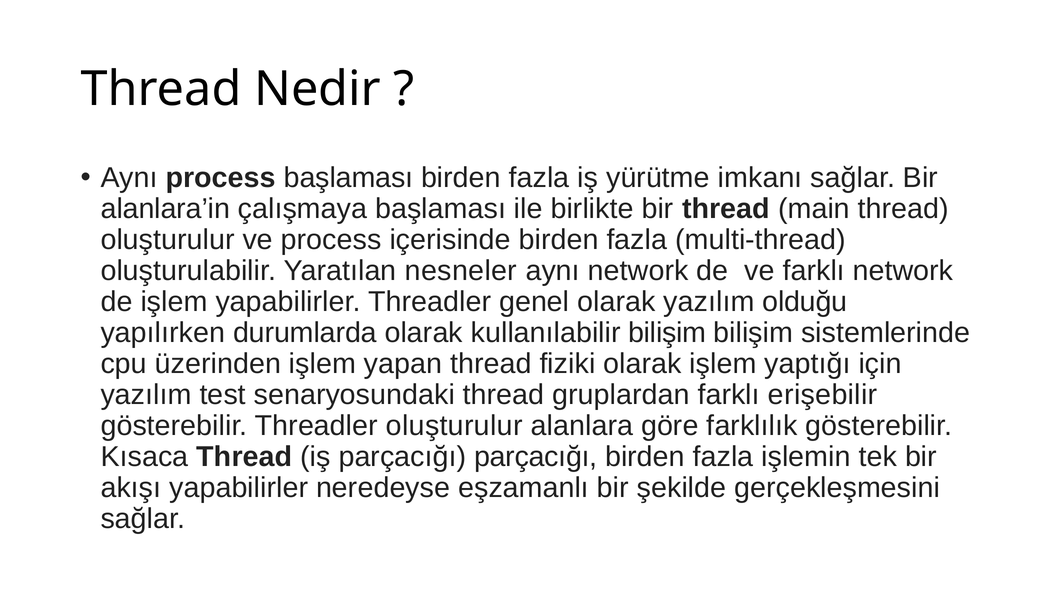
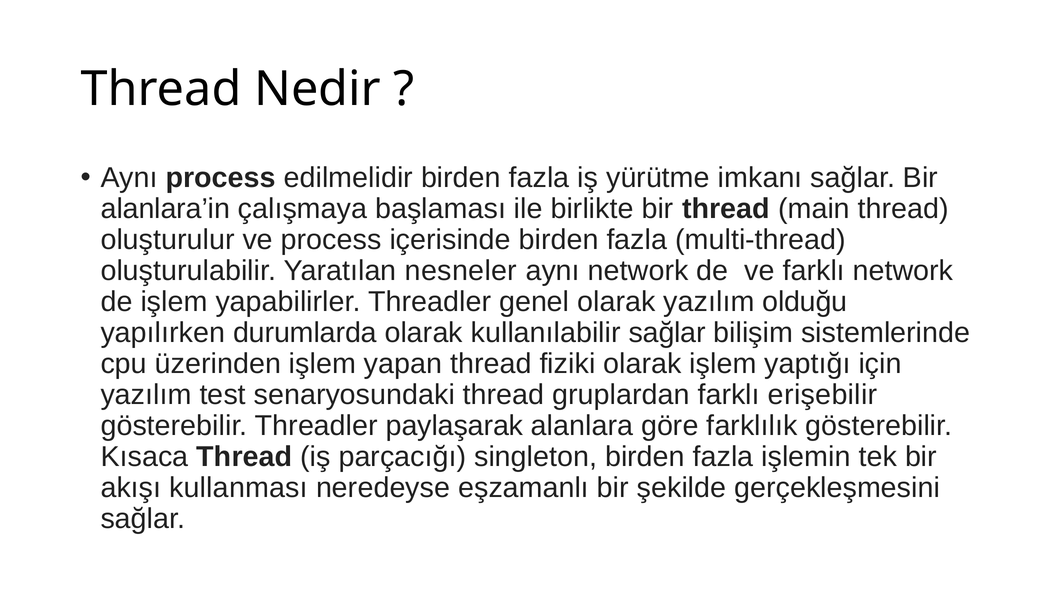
process başlaması: başlaması -> edilmelidir (348, 178)
kullanılabilir bilişim: bilişim -> sağlar (667, 333)
Threadler oluşturulur: oluşturulur -> paylaşarak (455, 426)
parçacığı parçacığı: parçacığı -> singleton (536, 457)
akışı yapabilirler: yapabilirler -> kullanması (239, 488)
